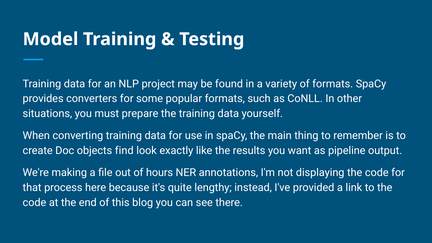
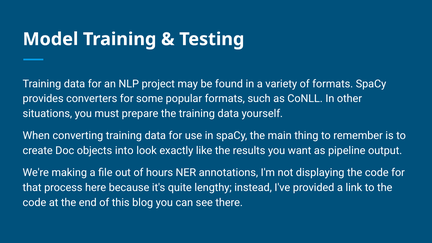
find: find -> into (124, 151)
